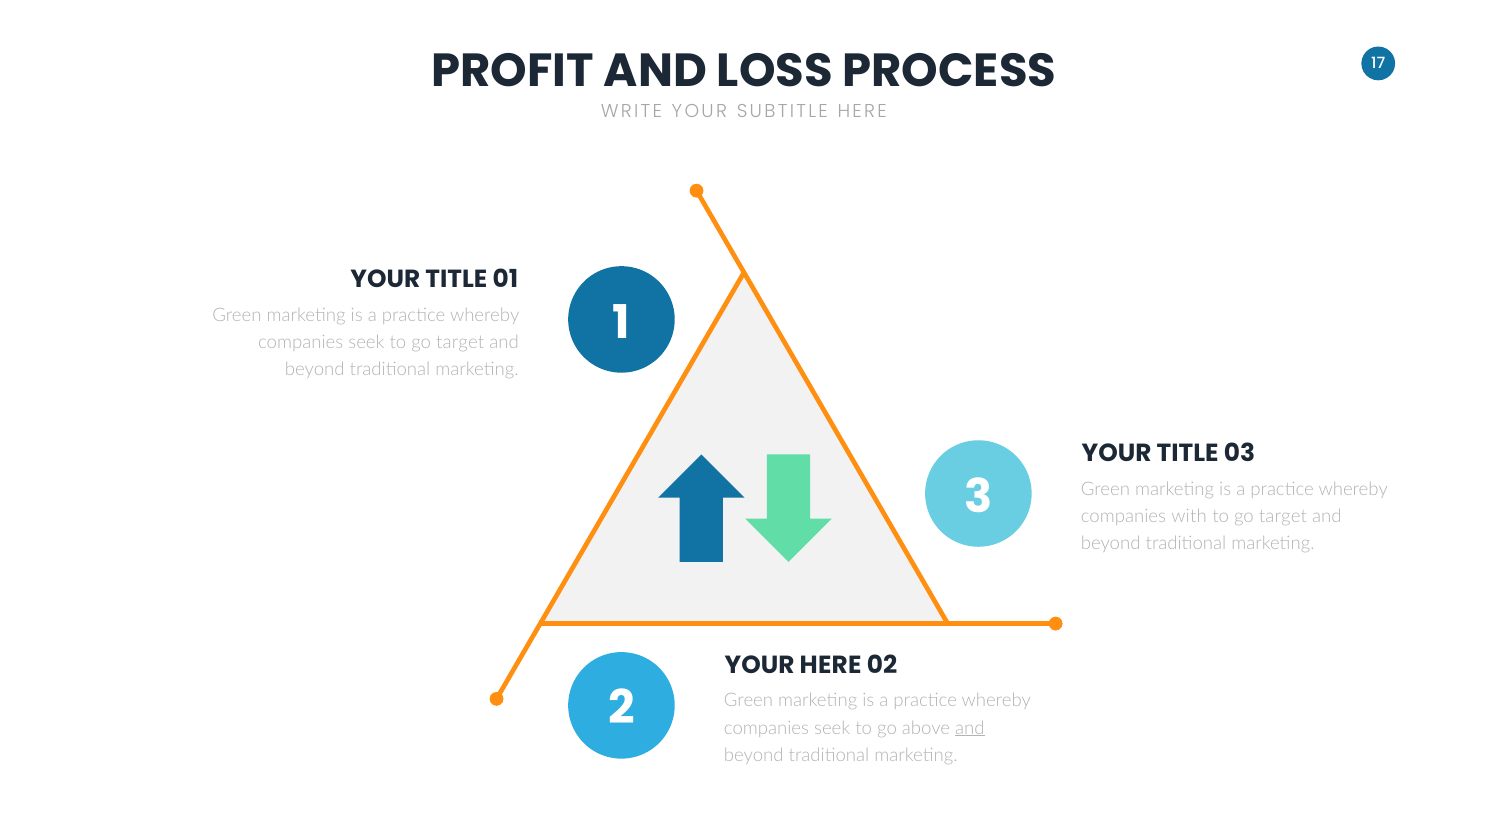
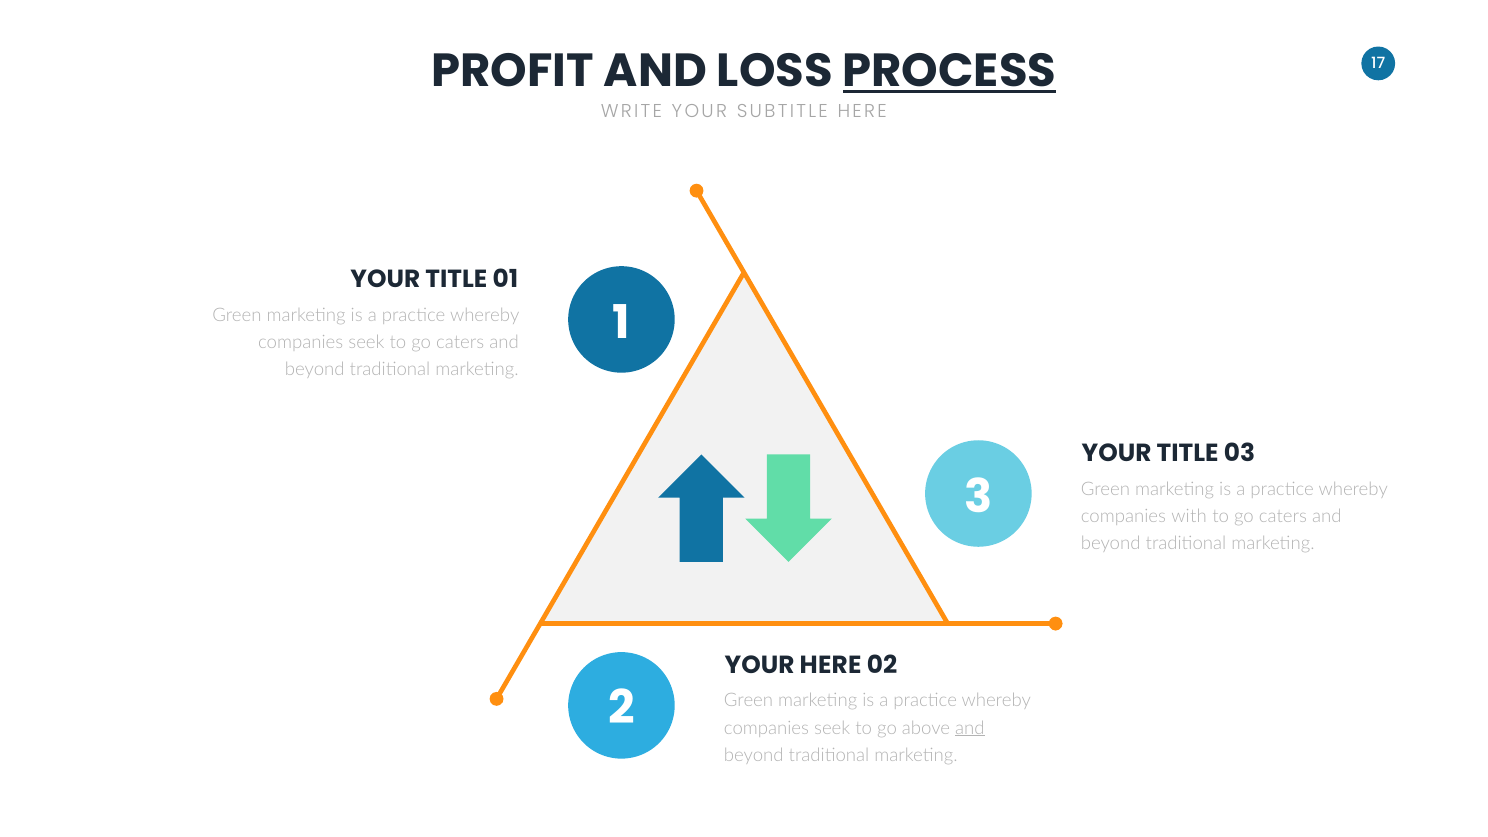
PROCESS underline: none -> present (949, 71)
seek to go target: target -> caters (460, 342)
target: target -> caters (1283, 516)
